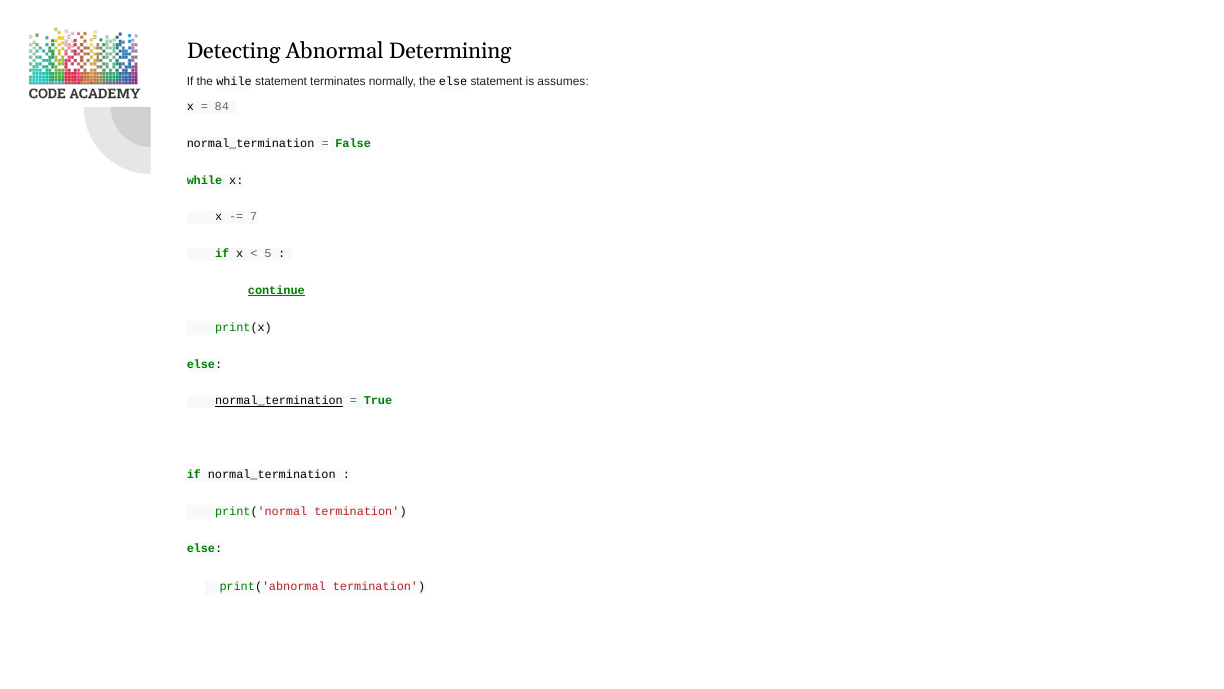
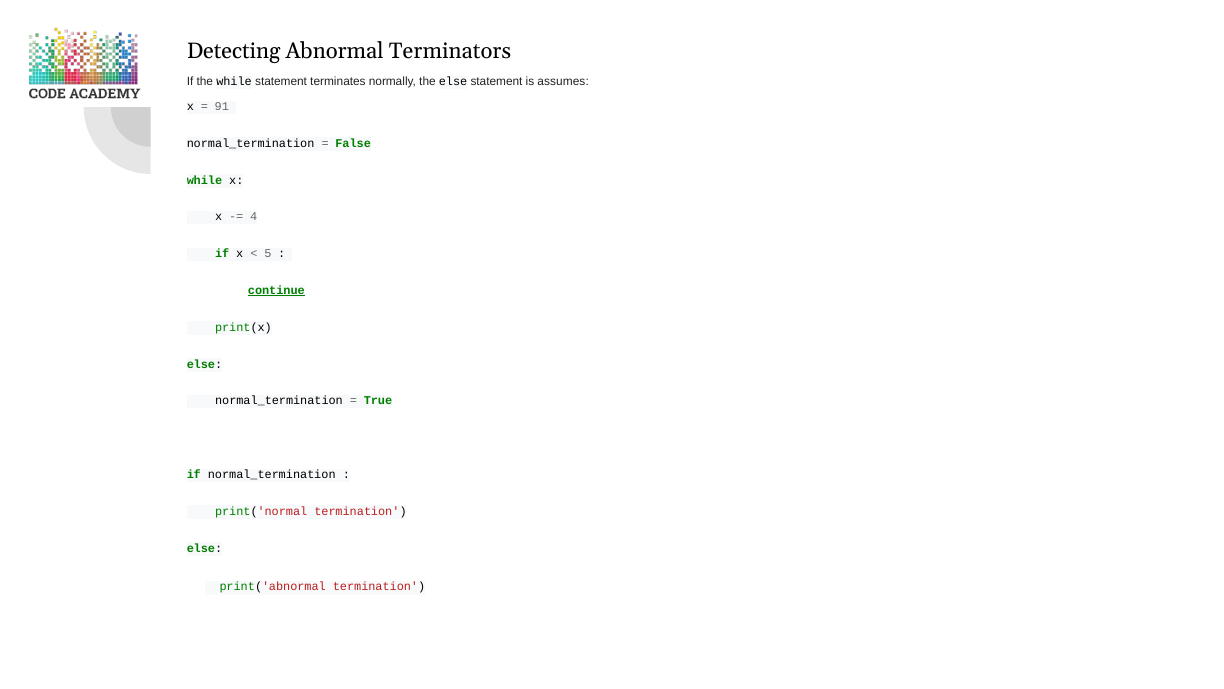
Determining: Determining -> Terminators (450, 51)
84: 84 -> 91 (222, 106)
7: 7 -> 4 (254, 217)
normal_termination underline: present -> none (279, 401)
